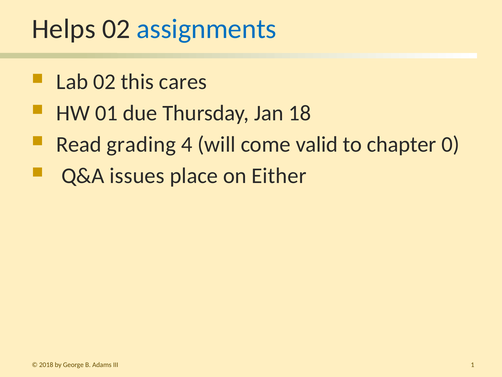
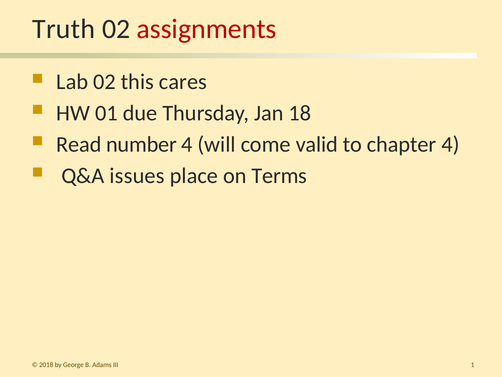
Helps: Helps -> Truth (64, 29)
assignments colour: blue -> red (207, 29)
grading: grading -> number (141, 144)
chapter 0: 0 -> 4 (450, 144)
Either: Either -> Terms (279, 175)
